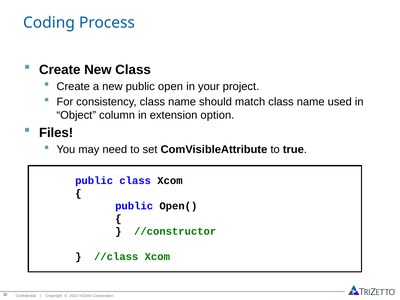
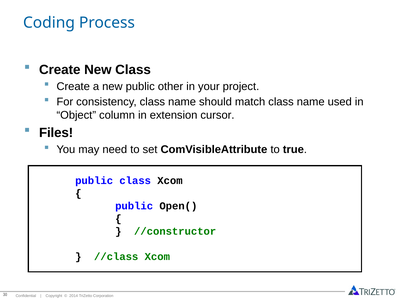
open: open -> other (171, 86)
option: option -> cursor (217, 115)
